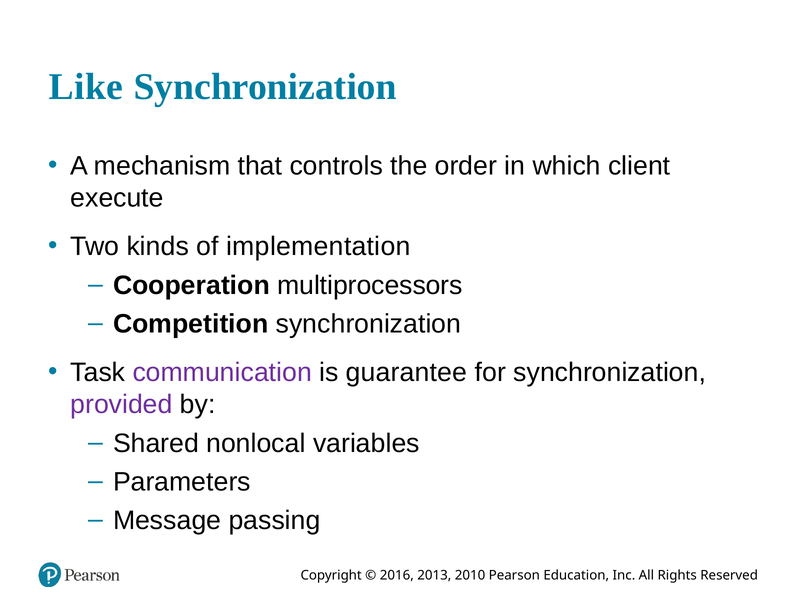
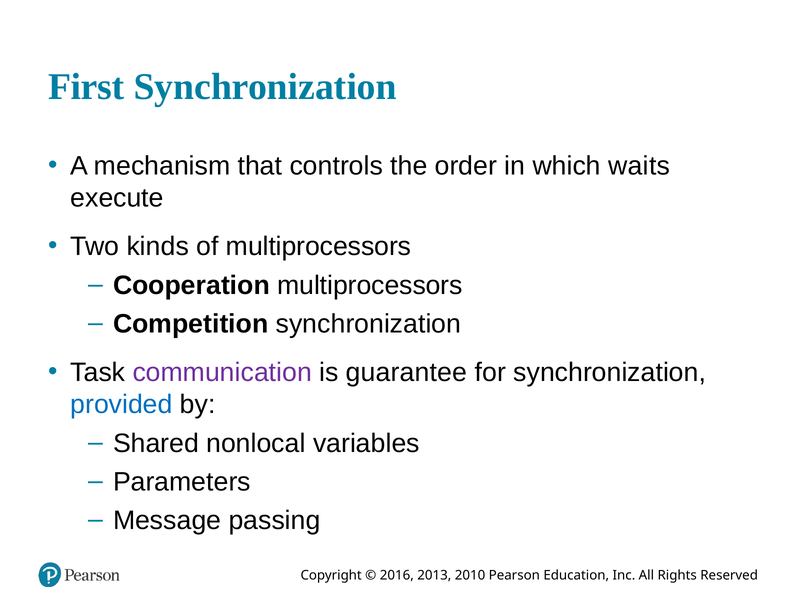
Like: Like -> First (86, 87)
client: client -> waits (639, 166)
of implementation: implementation -> multiprocessors (319, 247)
provided colour: purple -> blue (121, 405)
